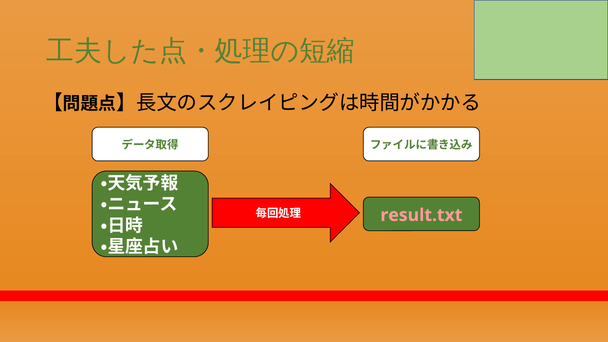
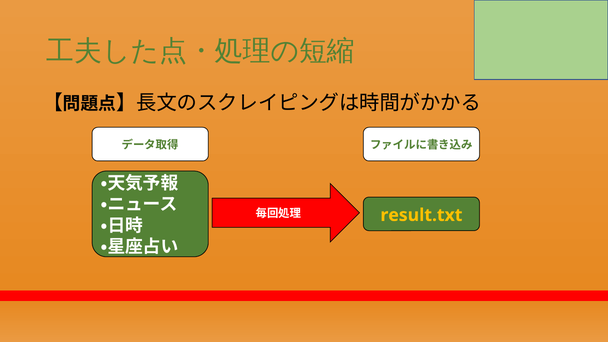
result.txt colour: pink -> yellow (421, 215)
